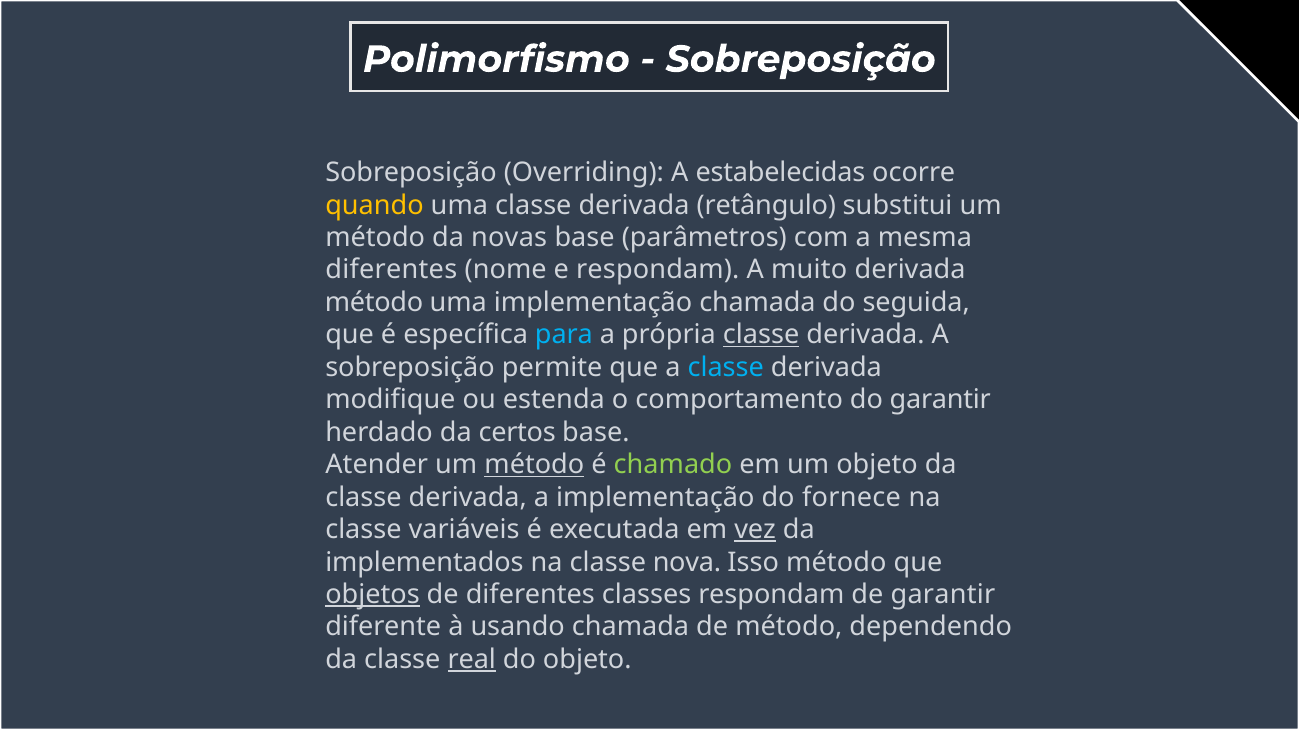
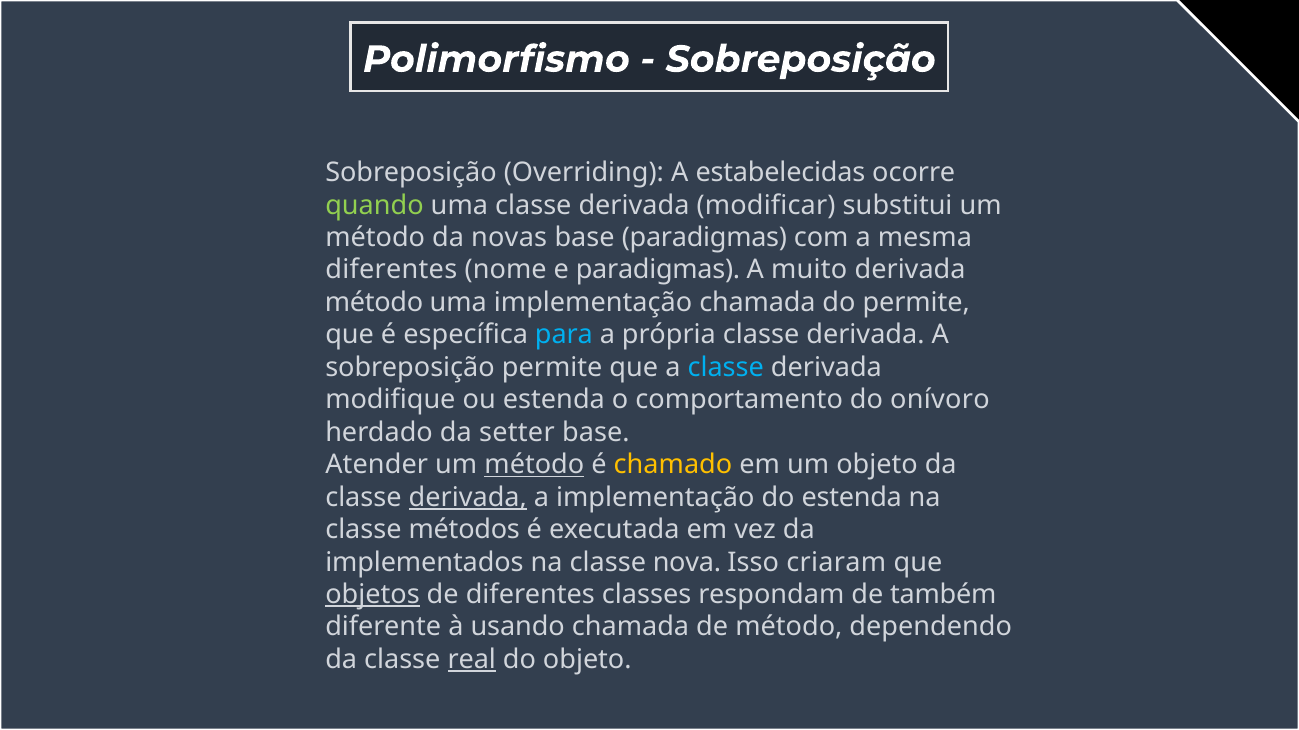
quando colour: yellow -> light green (374, 205)
retângulo: retângulo -> modificar (766, 205)
base parâmetros: parâmetros -> paradigmas (704, 238)
e respondam: respondam -> paradigmas (658, 270)
do seguida: seguida -> permite (916, 303)
classe underline: present -> none (761, 335)
do garantir: garantir -> onívoro (940, 400)
certos: certos -> setter (517, 433)
chamado colour: light green -> yellow (673, 465)
derivada underline: none -> present (468, 498)
do fornece: fornece -> estenda (852, 498)
variáveis: variáveis -> métodos (464, 530)
vez underline: present -> none (755, 530)
Isso método: método -> criaram (836, 563)
de garantir: garantir -> também (943, 595)
